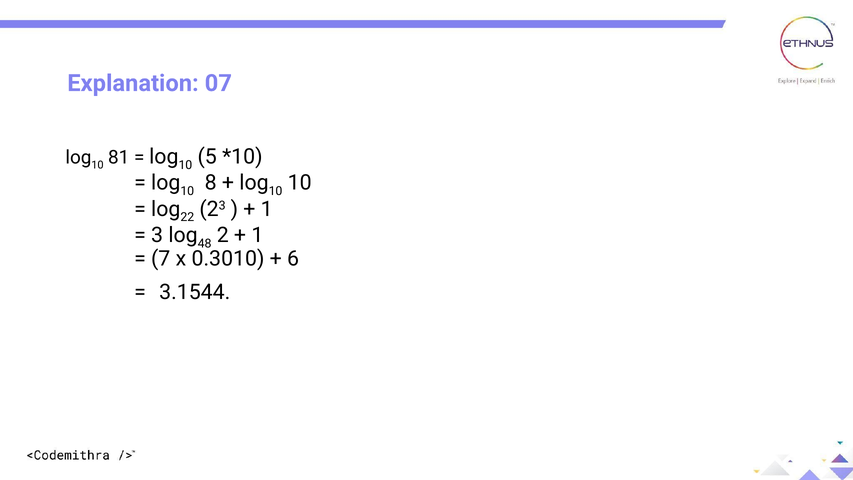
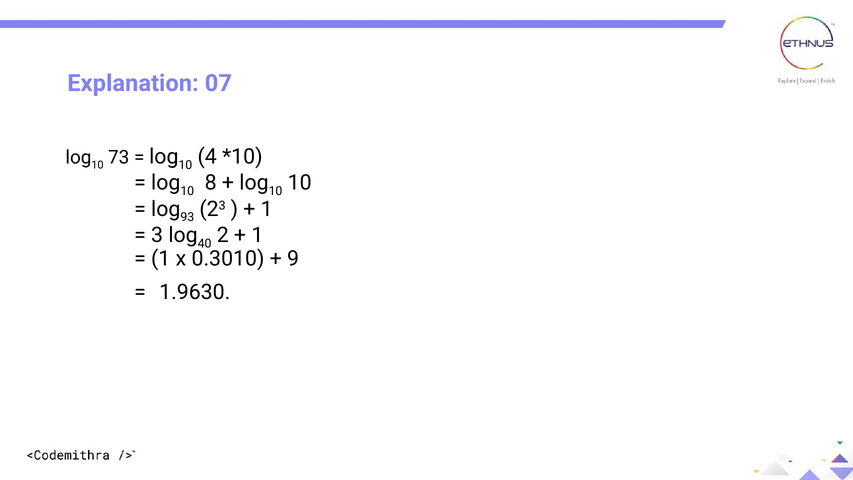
81: 81 -> 73 (119, 157)
5: 5 -> 4 (207, 157)
22: 22 -> 93 (187, 217)
48: 48 -> 40 (205, 243)
7: 7 -> 1 (161, 259)
6: 6 -> 9 (293, 259)
3.1544: 3.1544 -> 1.9630 (195, 292)
